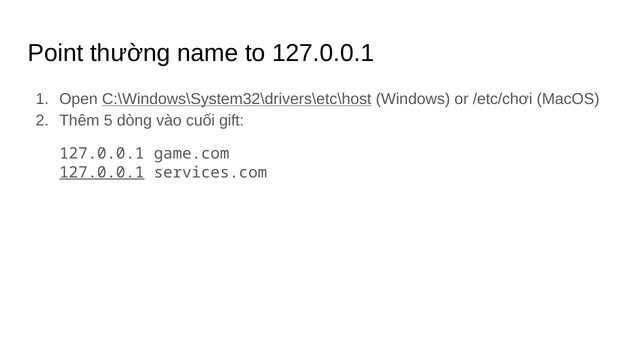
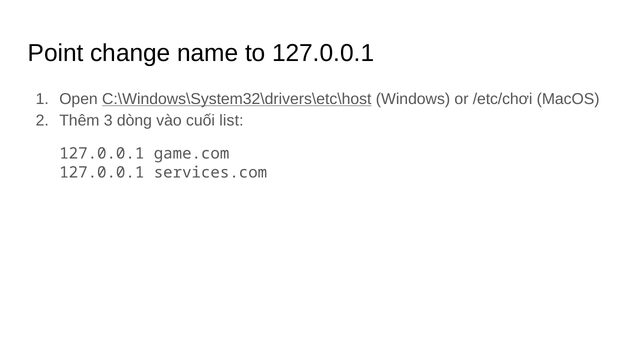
thường: thường -> change (130, 53)
5: 5 -> 3 (108, 121)
gift: gift -> list (231, 121)
127.0.0.1 underline: present -> none (102, 173)
